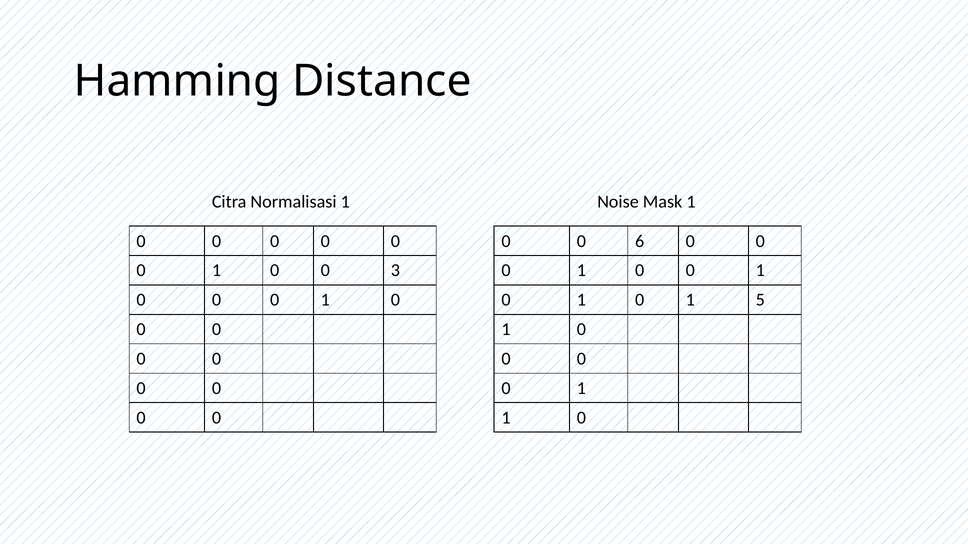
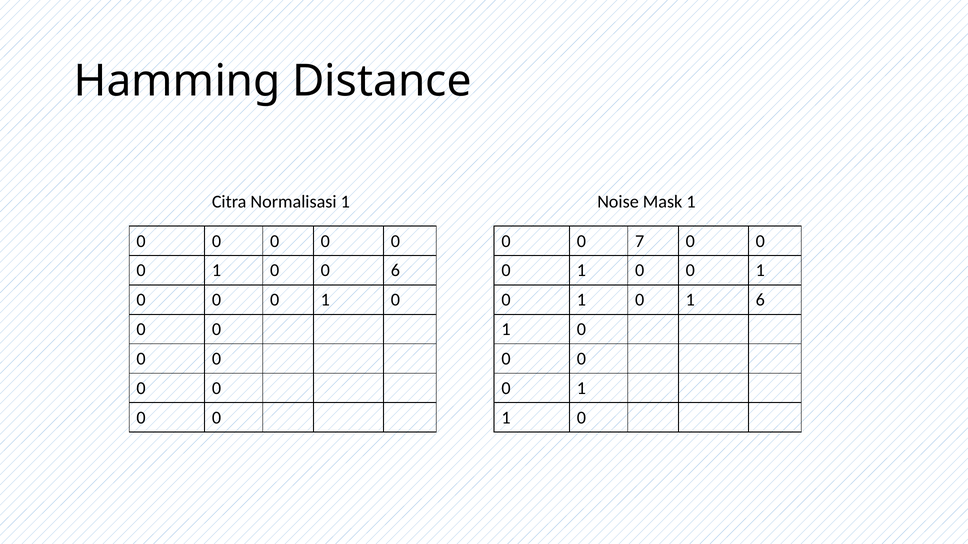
6: 6 -> 7 (640, 241)
0 3: 3 -> 6 (395, 271)
1 5: 5 -> 6 (760, 300)
